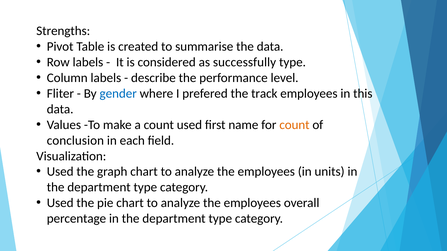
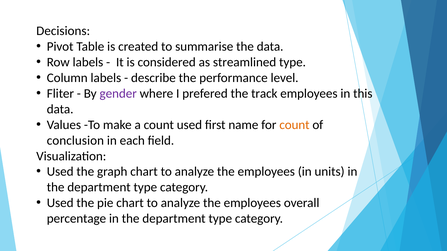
Strengths: Strengths -> Decisions (63, 31)
successfully: successfully -> streamlined (245, 62)
gender colour: blue -> purple (118, 94)
